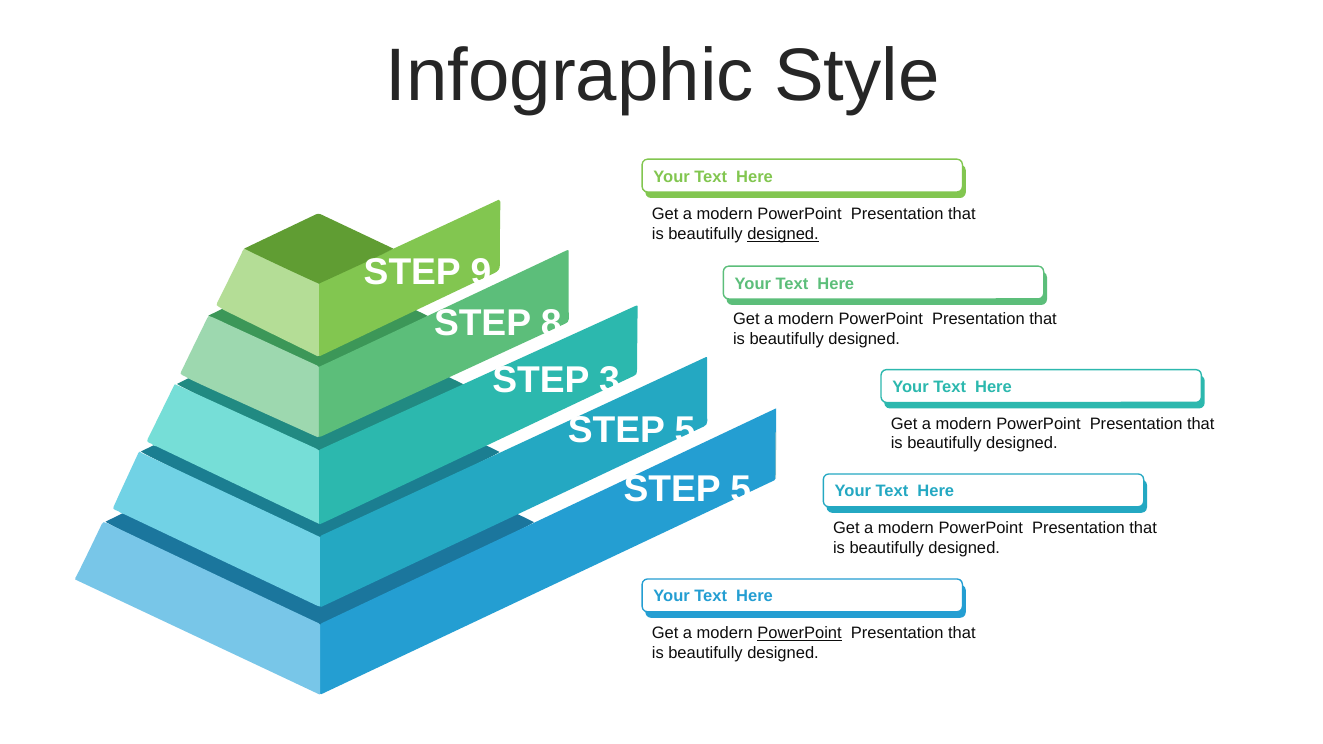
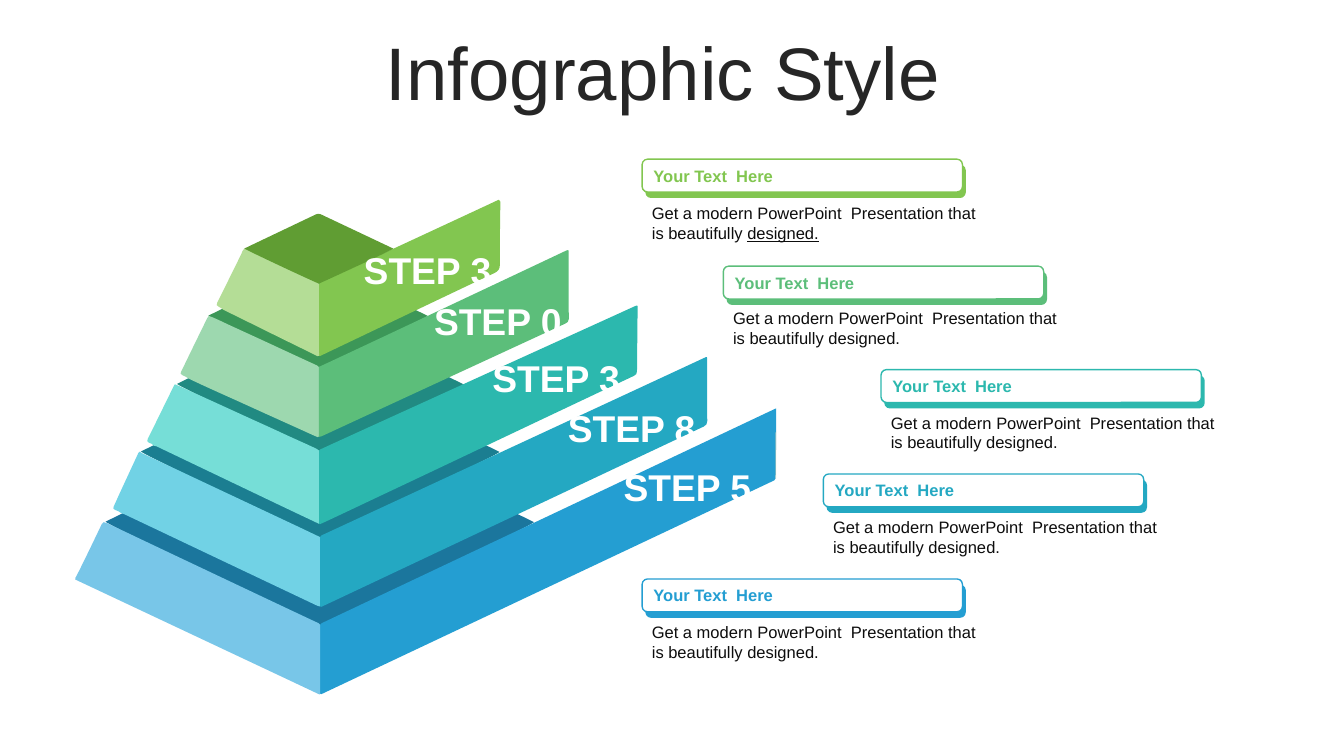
9: 9 -> 3 (481, 273)
8: 8 -> 0 (551, 323)
5: 5 -> 8 (685, 430)
PowerPoint underline: present -> none (800, 633)
